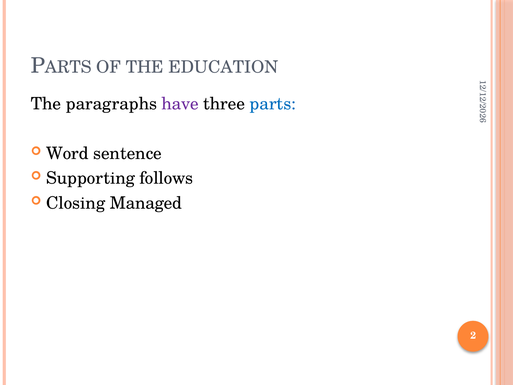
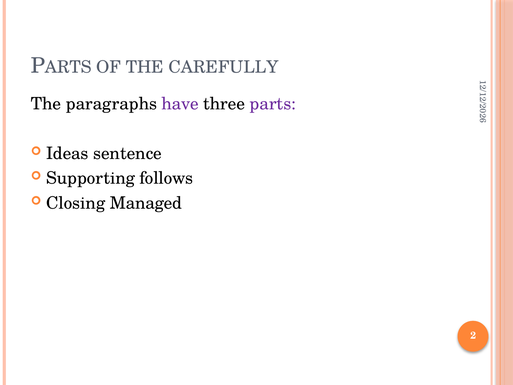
EDUCATION: EDUCATION -> CAREFULLY (223, 67)
parts colour: blue -> purple (273, 104)
Word: Word -> Ideas (67, 153)
